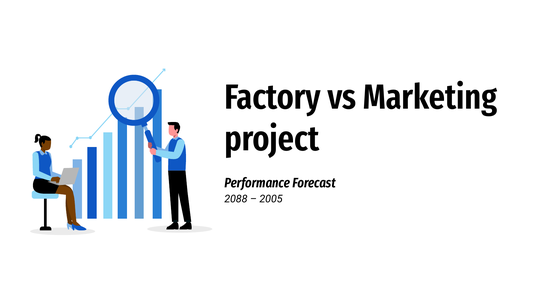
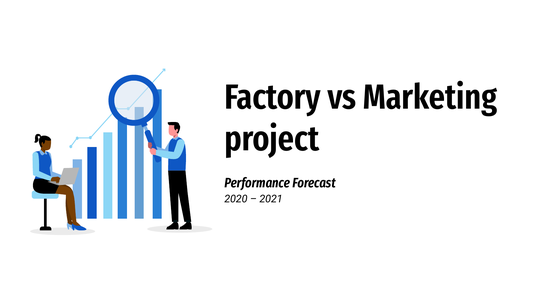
2088: 2088 -> 2020 (236, 199)
2005: 2005 -> 2021 (271, 199)
